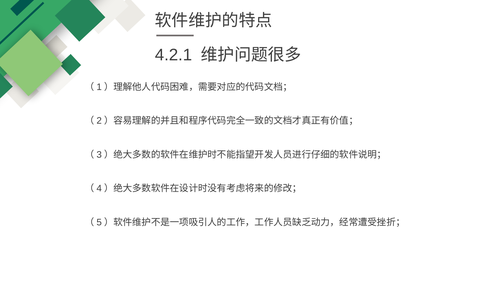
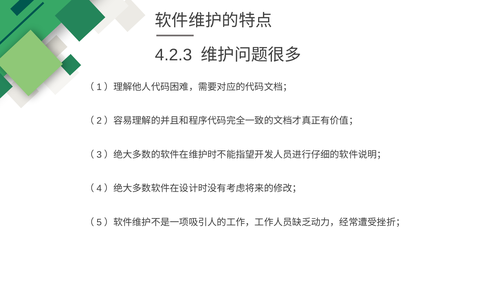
4.2.1: 4.2.1 -> 4.2.3 (174, 55)
